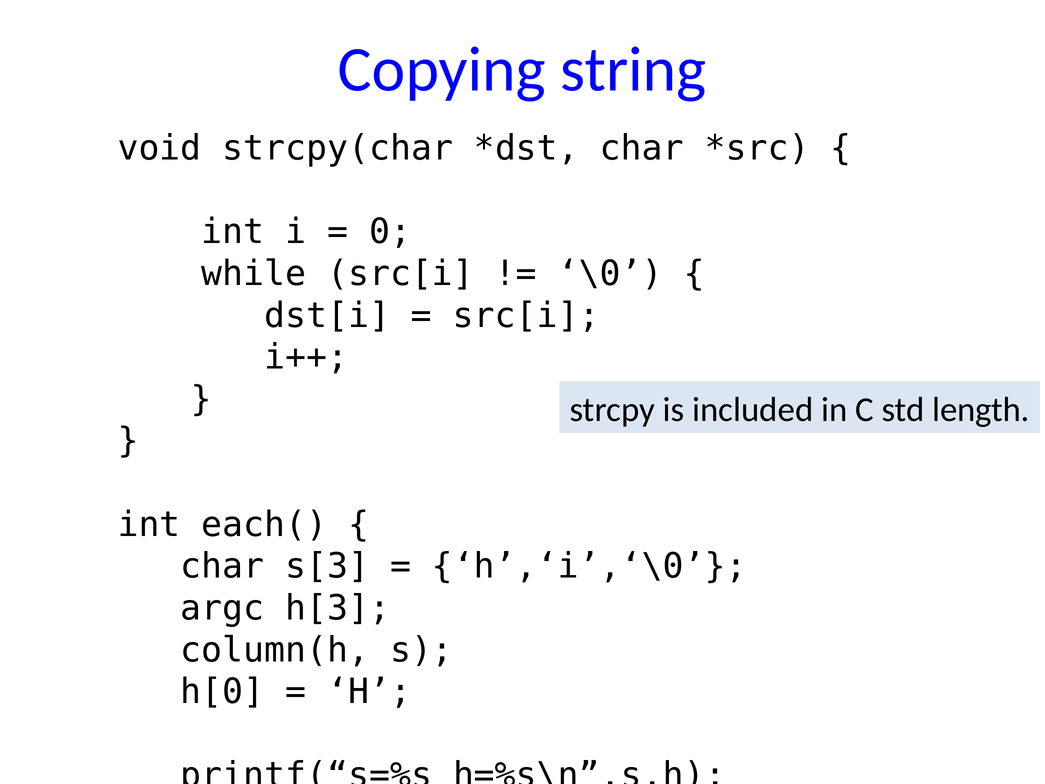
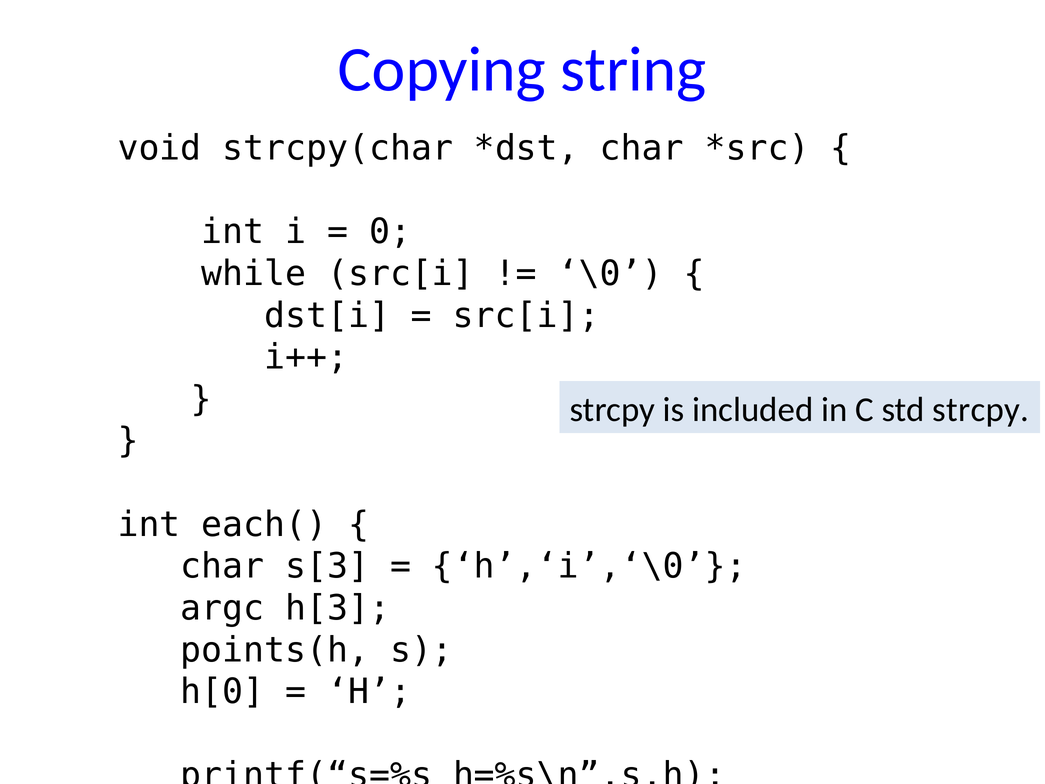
std length: length -> strcpy (981, 409)
column(h: column(h -> points(h (275, 650)
